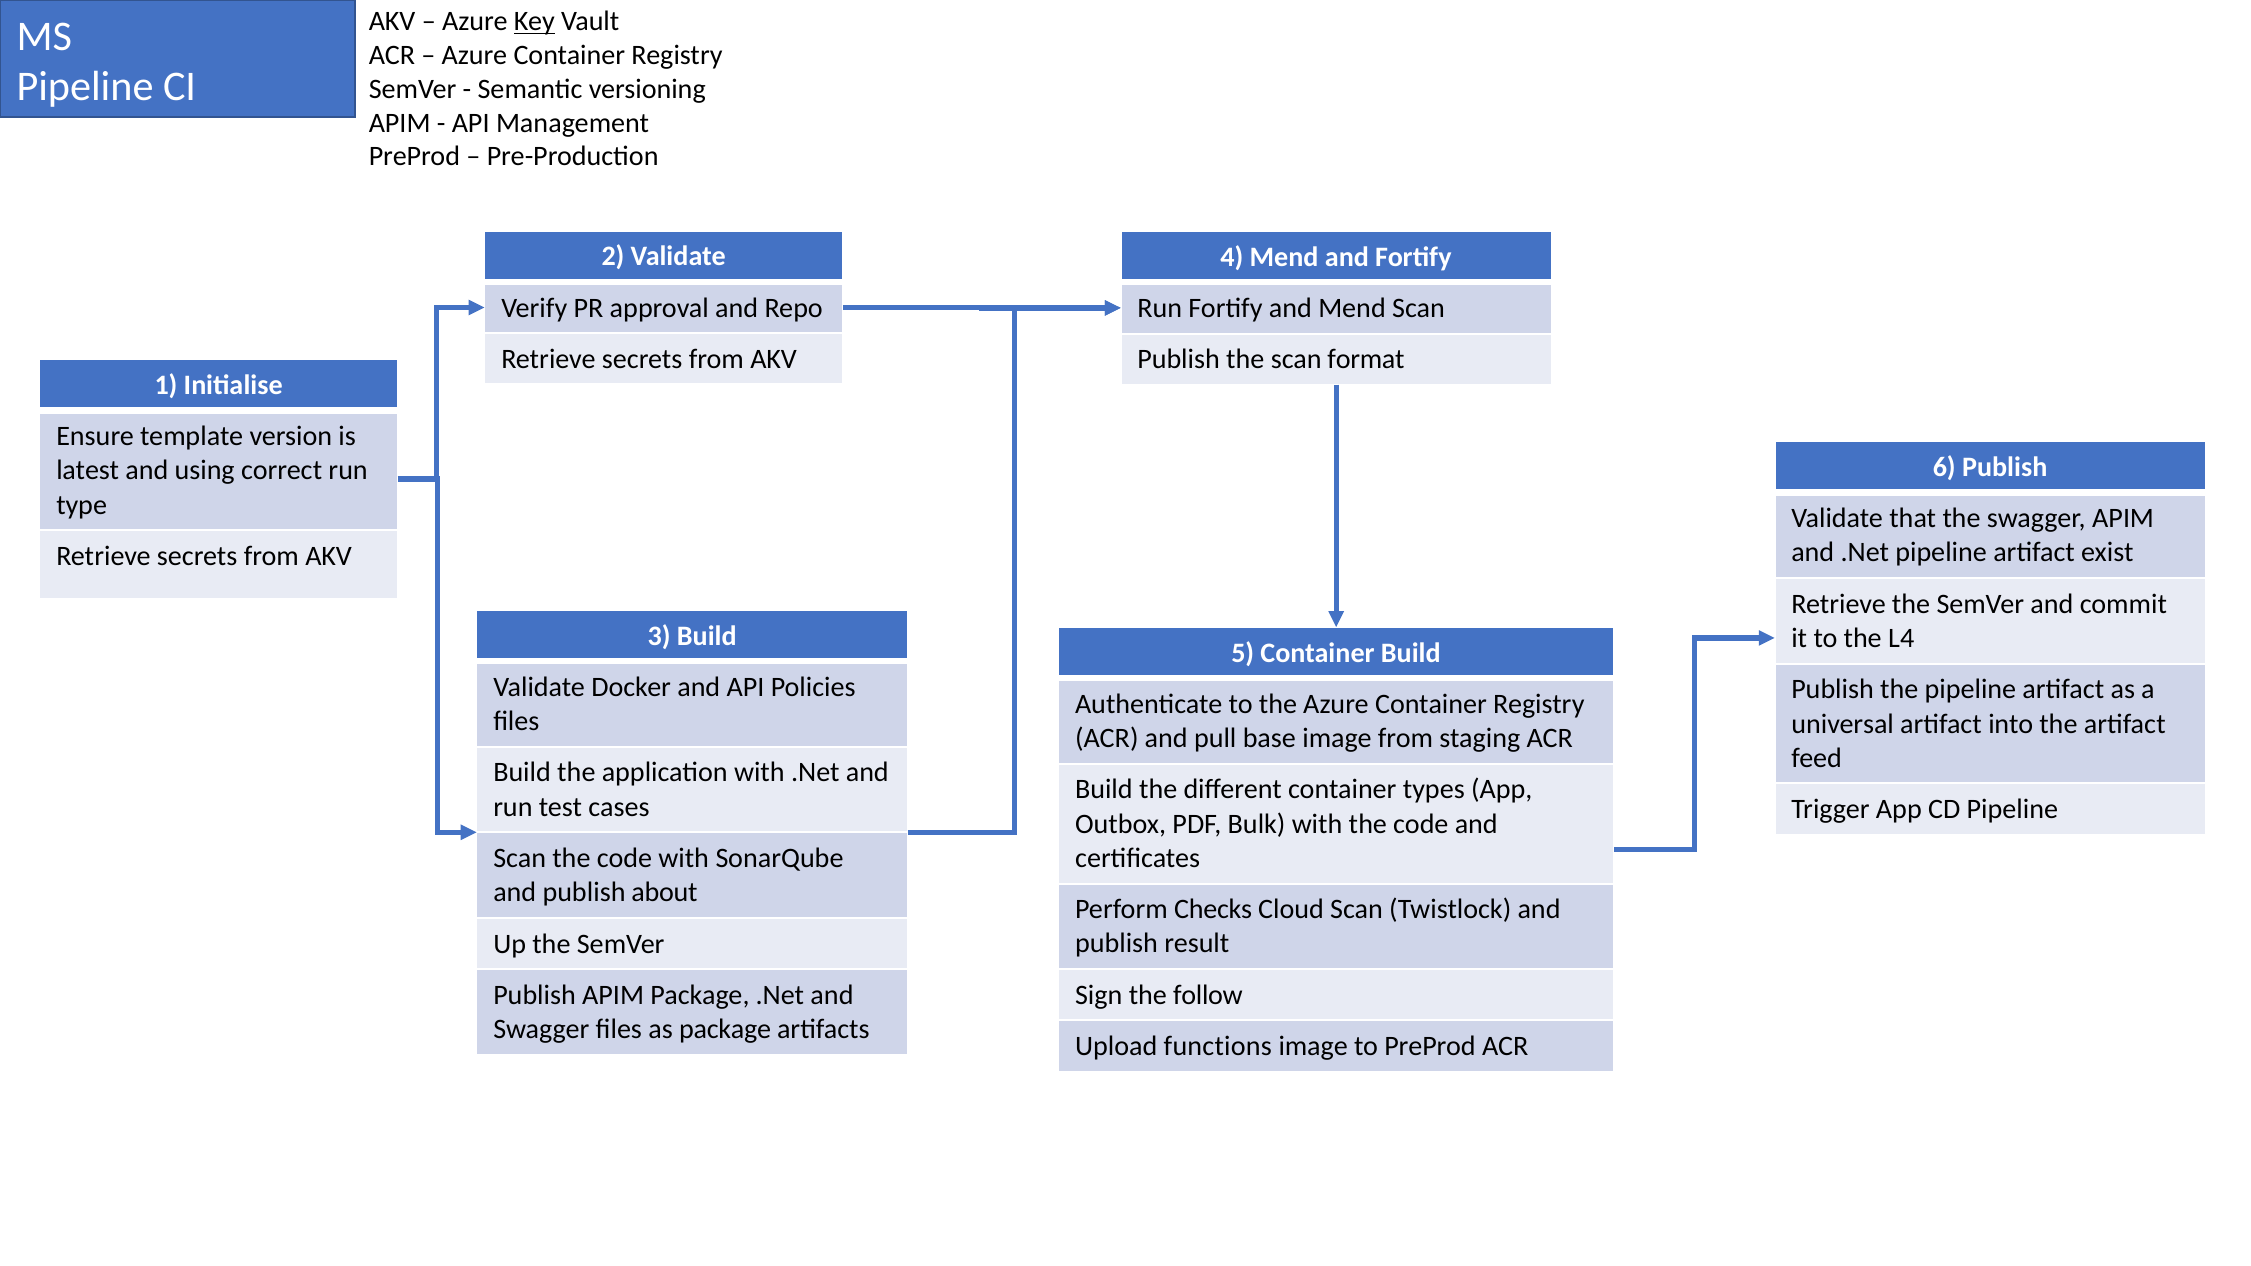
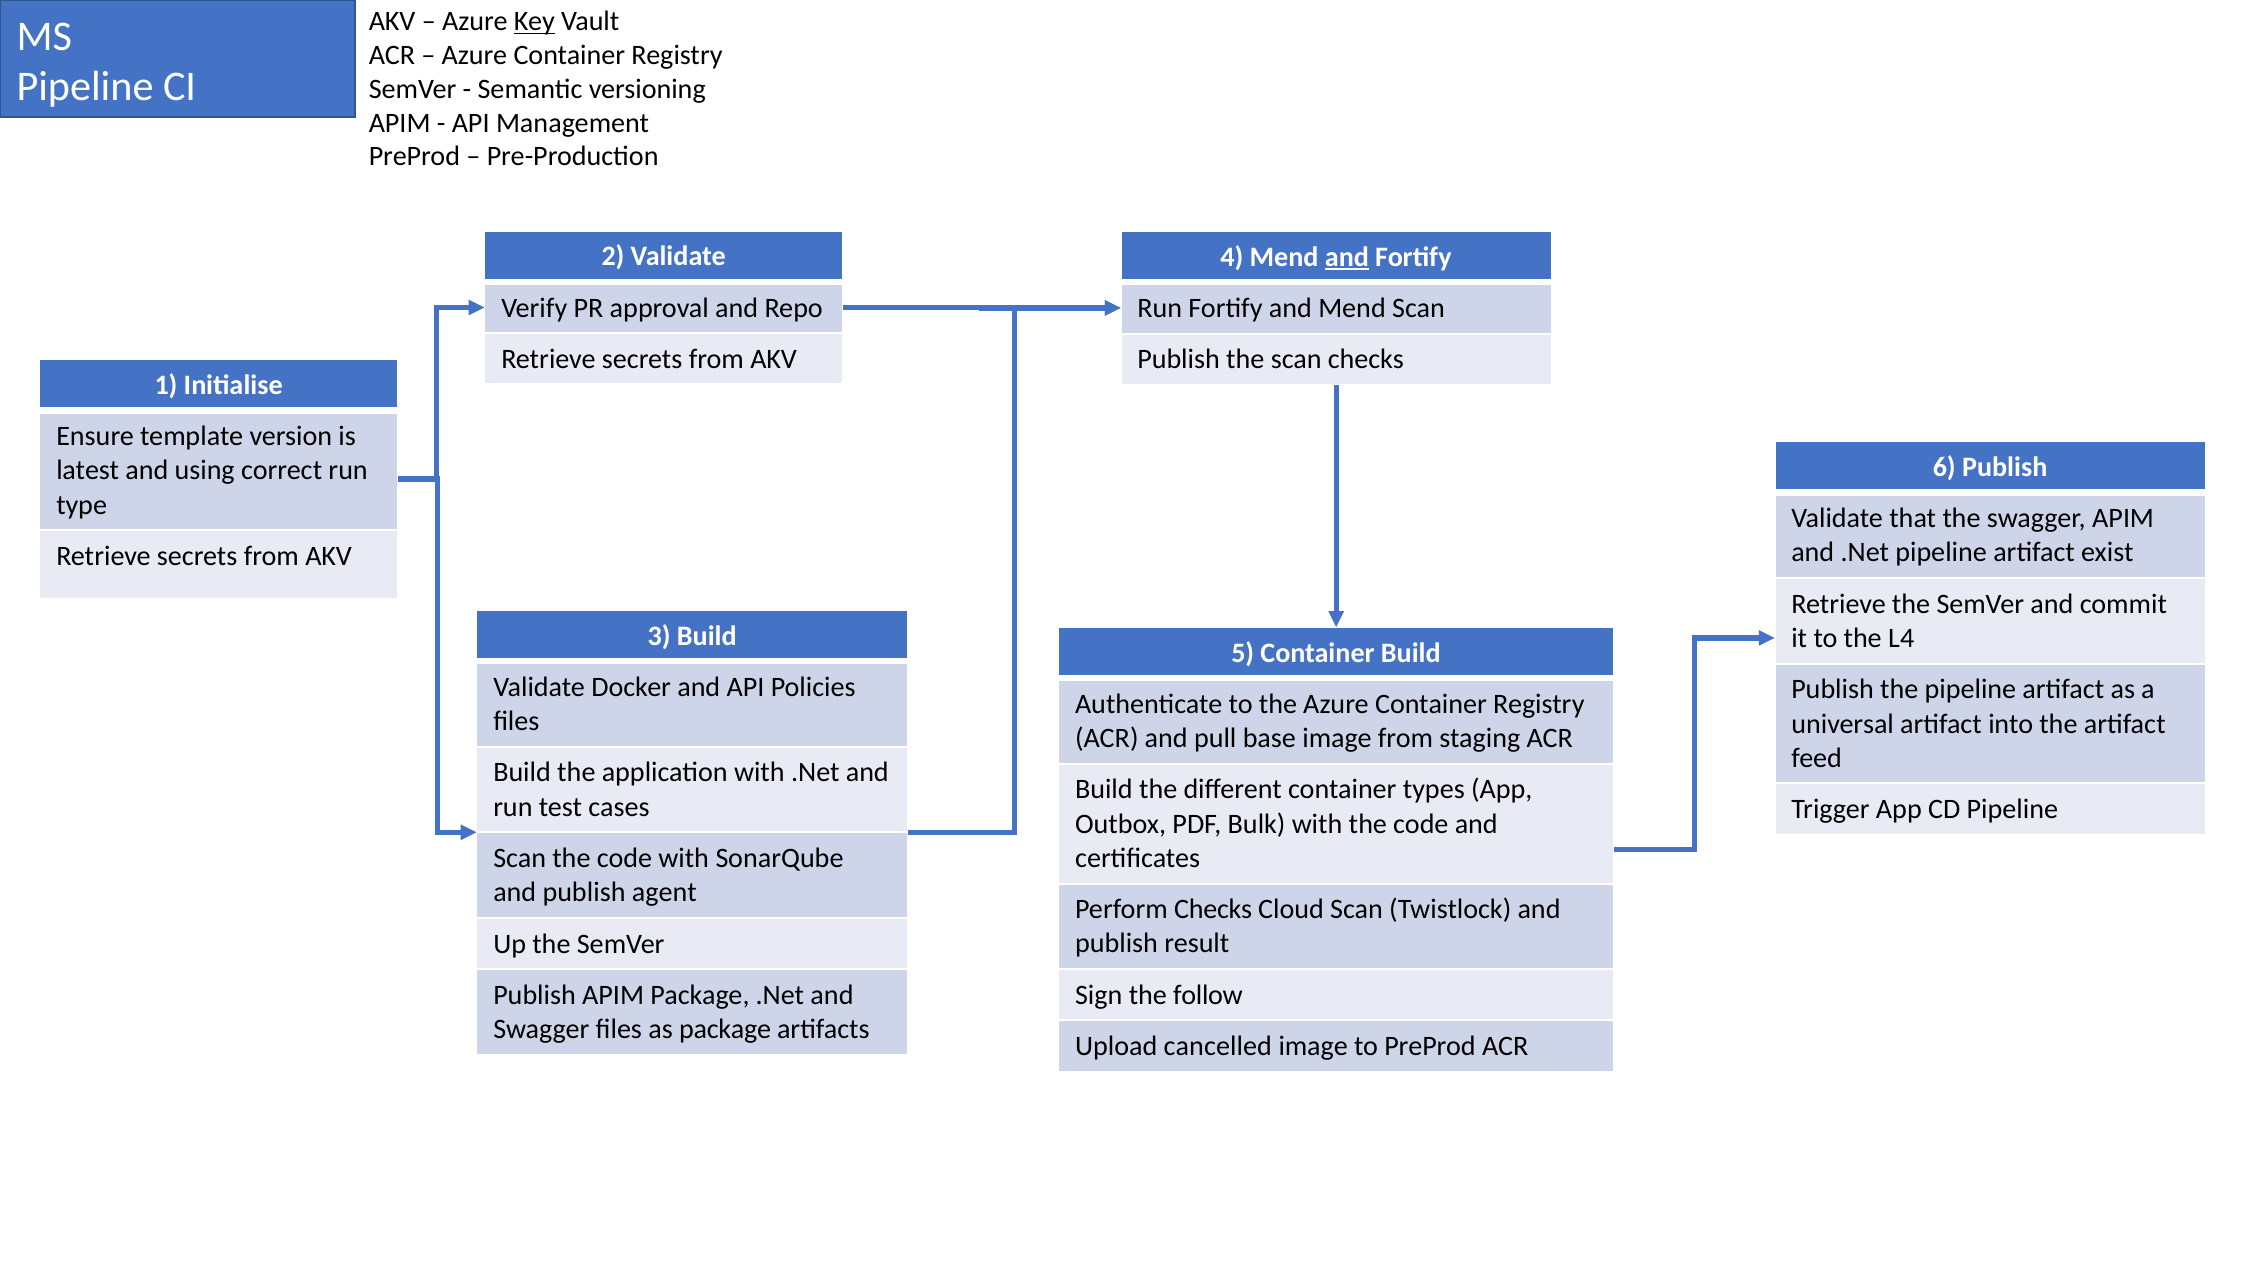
and underline: none -> present (1347, 257)
scan format: format -> checks (1366, 359)
about: about -> agent (664, 893)
functions: functions -> cancelled (1218, 1046)
